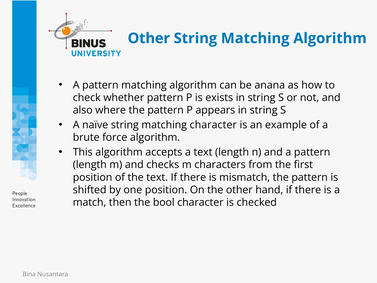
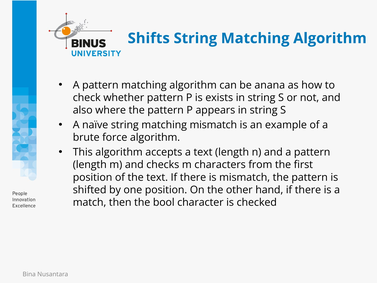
Other: Other -> Shifts (149, 38)
matching character: character -> mismatch (213, 125)
